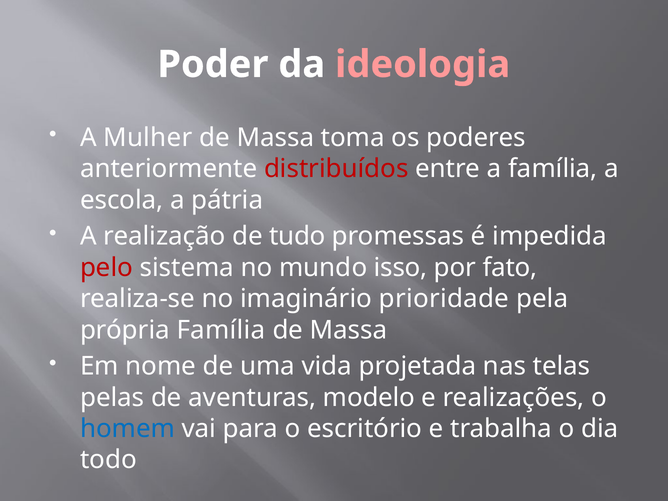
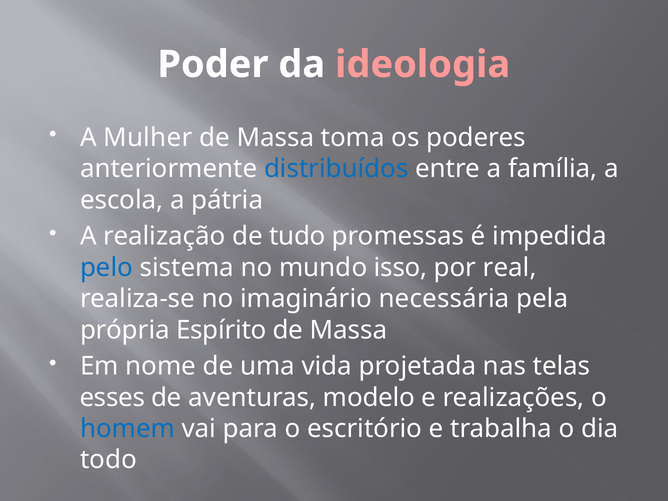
distribuídos colour: red -> blue (336, 169)
pelo colour: red -> blue (107, 268)
fato: fato -> real (510, 268)
prioridade: prioridade -> necessária (444, 299)
própria Família: Família -> Espírito (221, 330)
pelas: pelas -> esses (112, 398)
